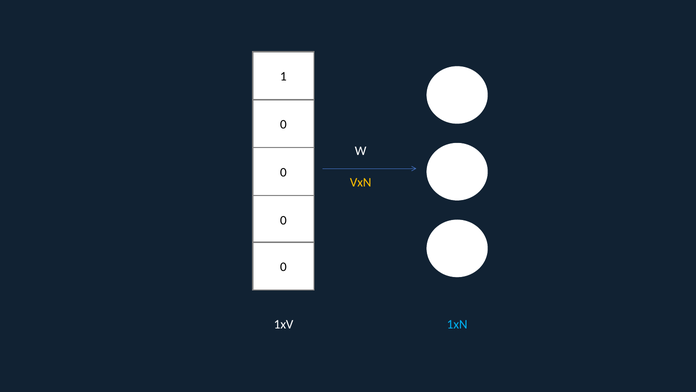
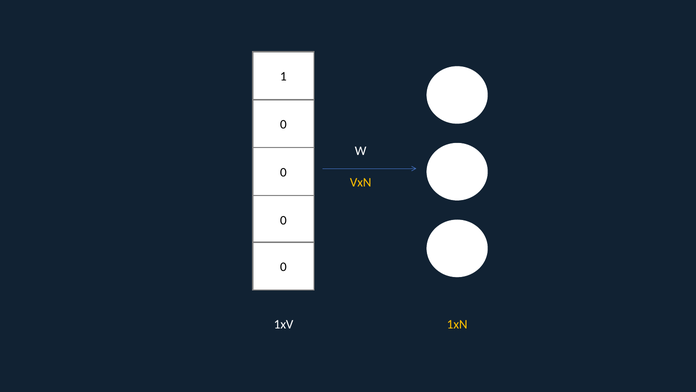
1xN colour: light blue -> yellow (457, 324)
